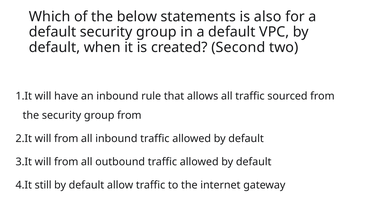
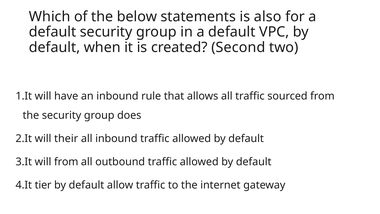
group from: from -> does (129, 115)
from: from -> their (66, 139)
still: still -> tier (43, 185)
